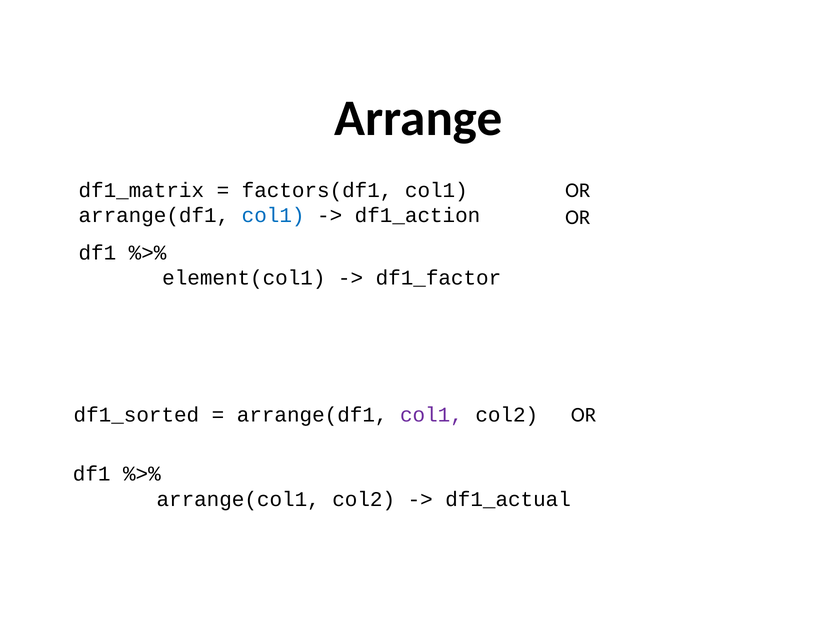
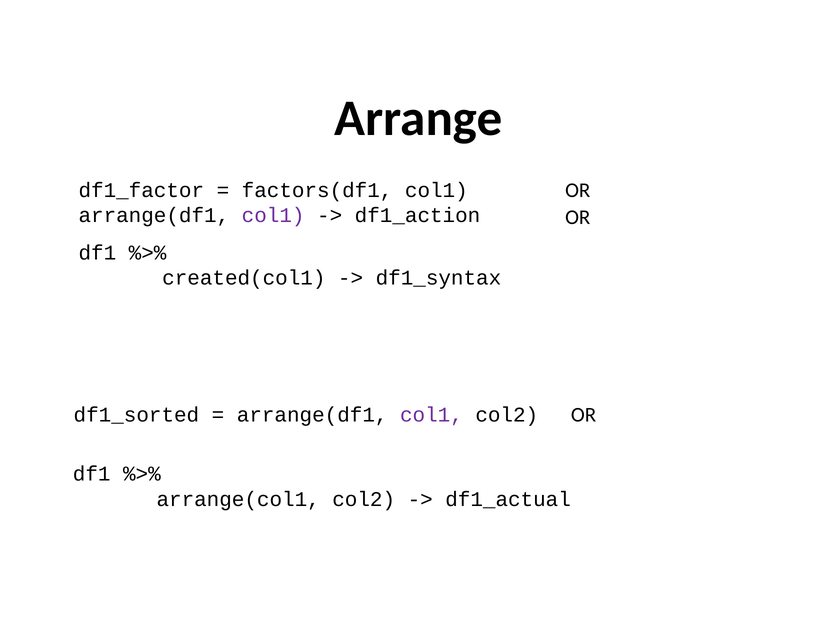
df1_matrix: df1_matrix -> df1_factor (141, 190)
col1 colour: blue -> purple (273, 215)
element(col1: element(col1 -> created(col1 (244, 278)
df1_factor: df1_factor -> df1_syntax (438, 278)
